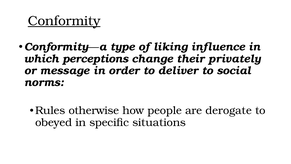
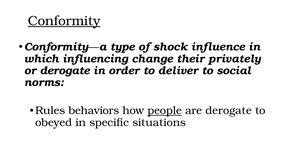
liking: liking -> shock (170, 47)
perceptions: perceptions -> influencing (95, 59)
or message: message -> derogate (65, 70)
otherwise: otherwise -> behaviors (94, 110)
people underline: none -> present (165, 110)
